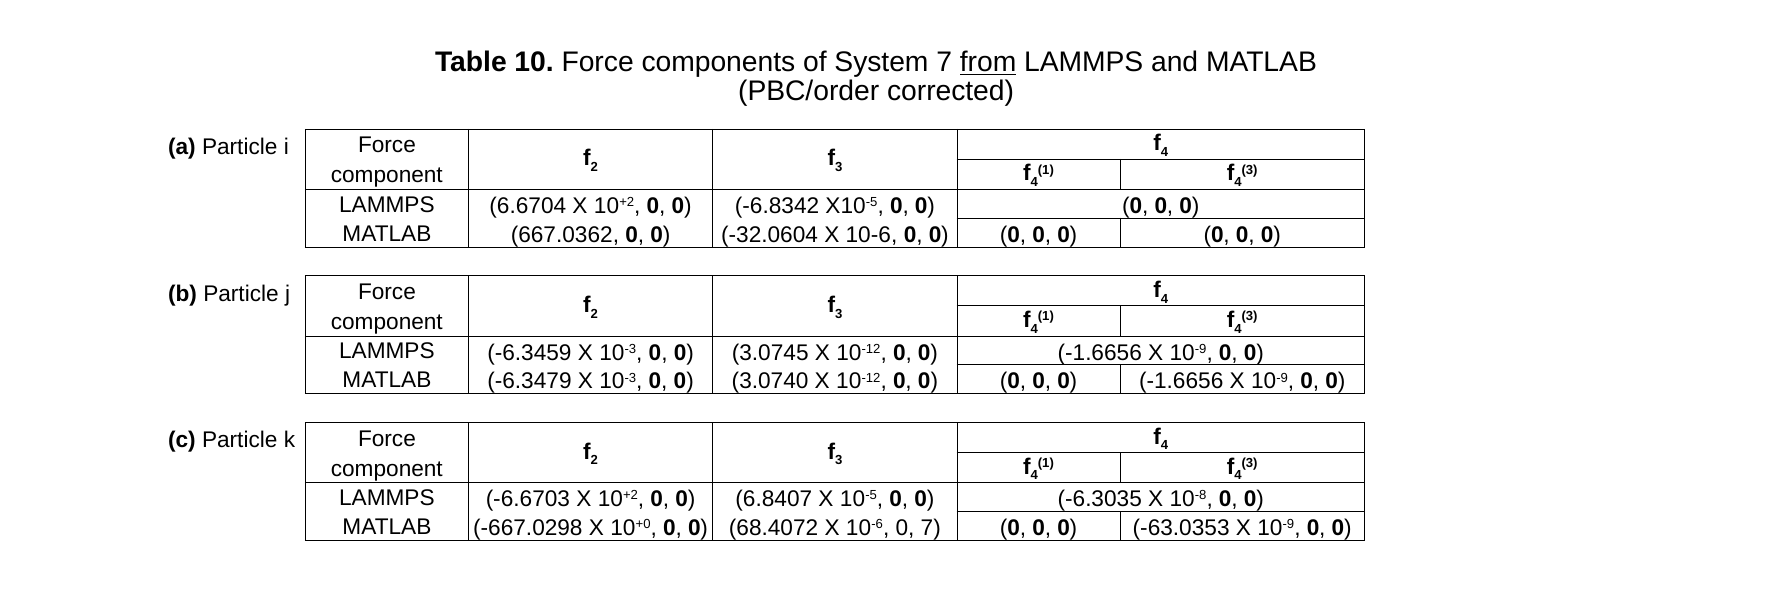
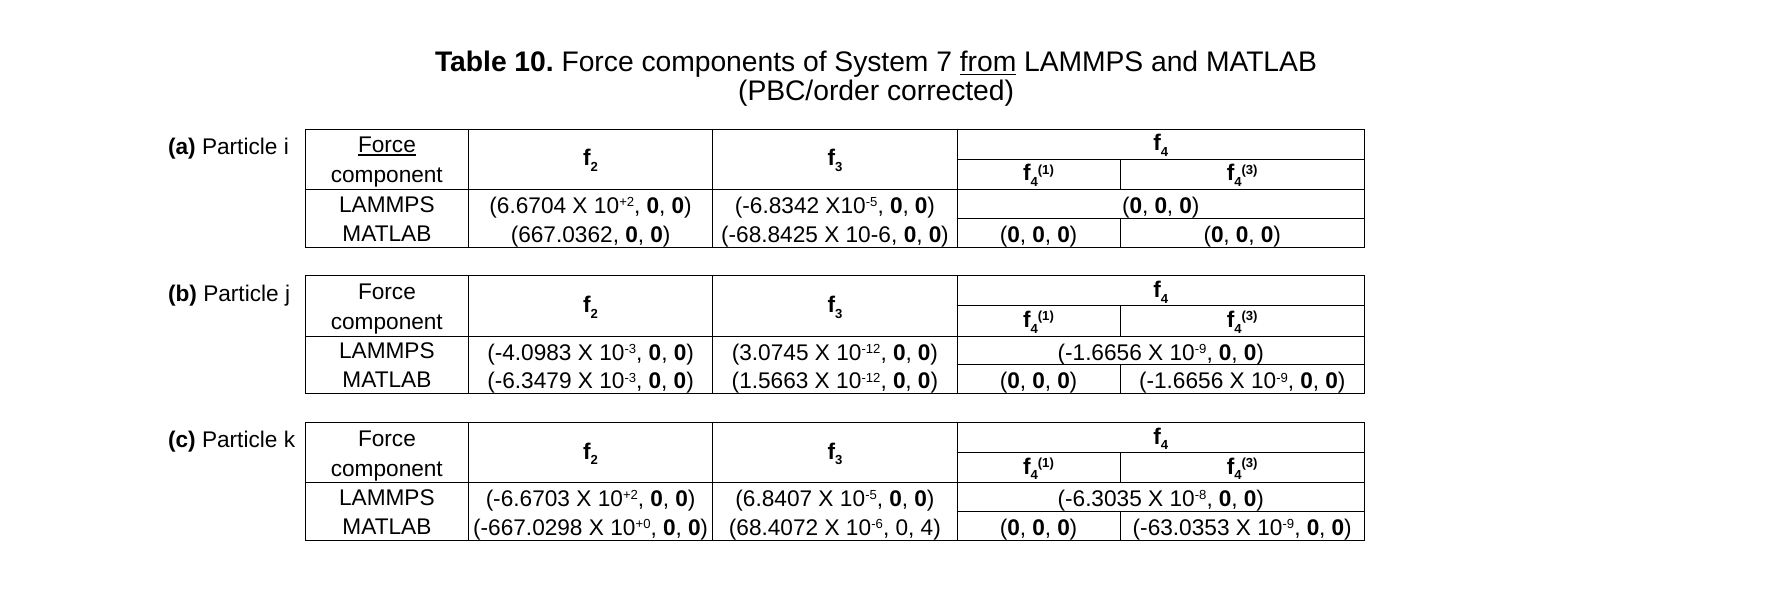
Force underline: none -> present (387, 145)
-32.0604: -32.0604 -> -68.8425 (770, 235)
-6.3459: -6.3459 -> -4.0983 (529, 353)
3.0740: 3.0740 -> 1.5663 (770, 381)
0 7: 7 -> 4 (931, 528)
